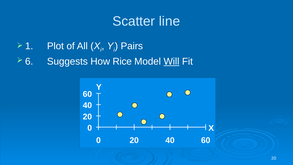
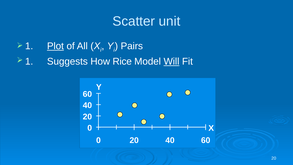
line: line -> unit (170, 21)
Plot underline: none -> present (55, 46)
6: 6 -> 1 (29, 61)
